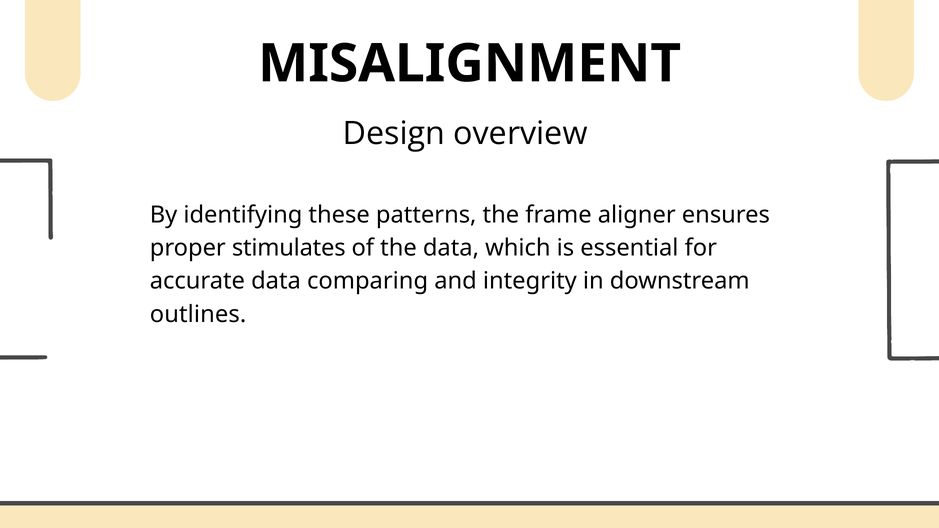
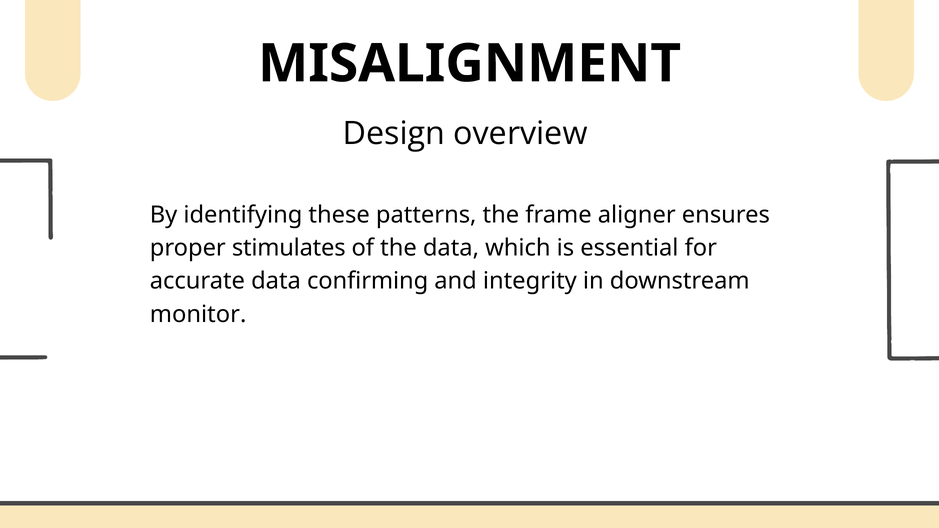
comparing: comparing -> confirming (368, 281)
outlines: outlines -> monitor (198, 314)
